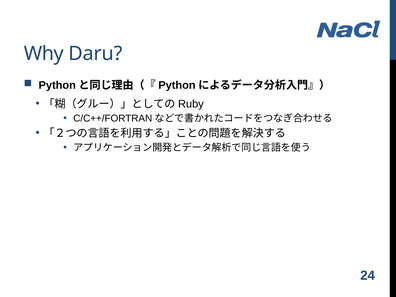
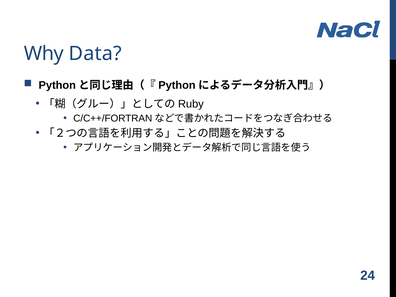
Daru: Daru -> Data (95, 54)
